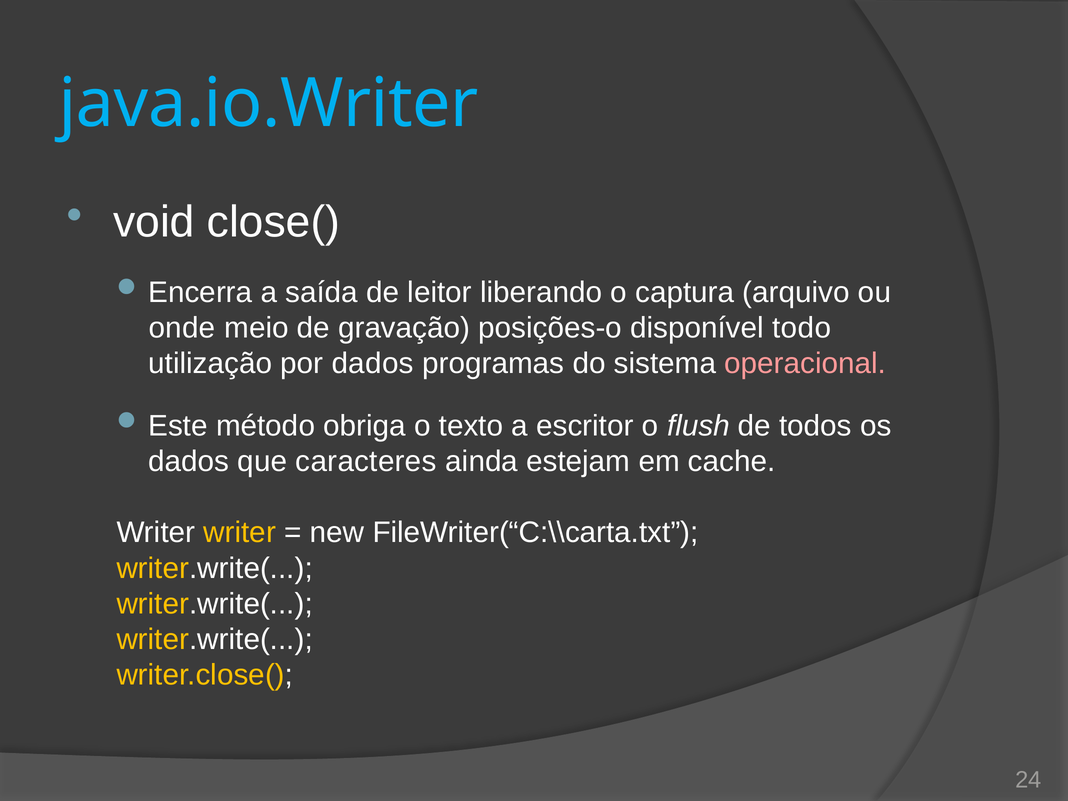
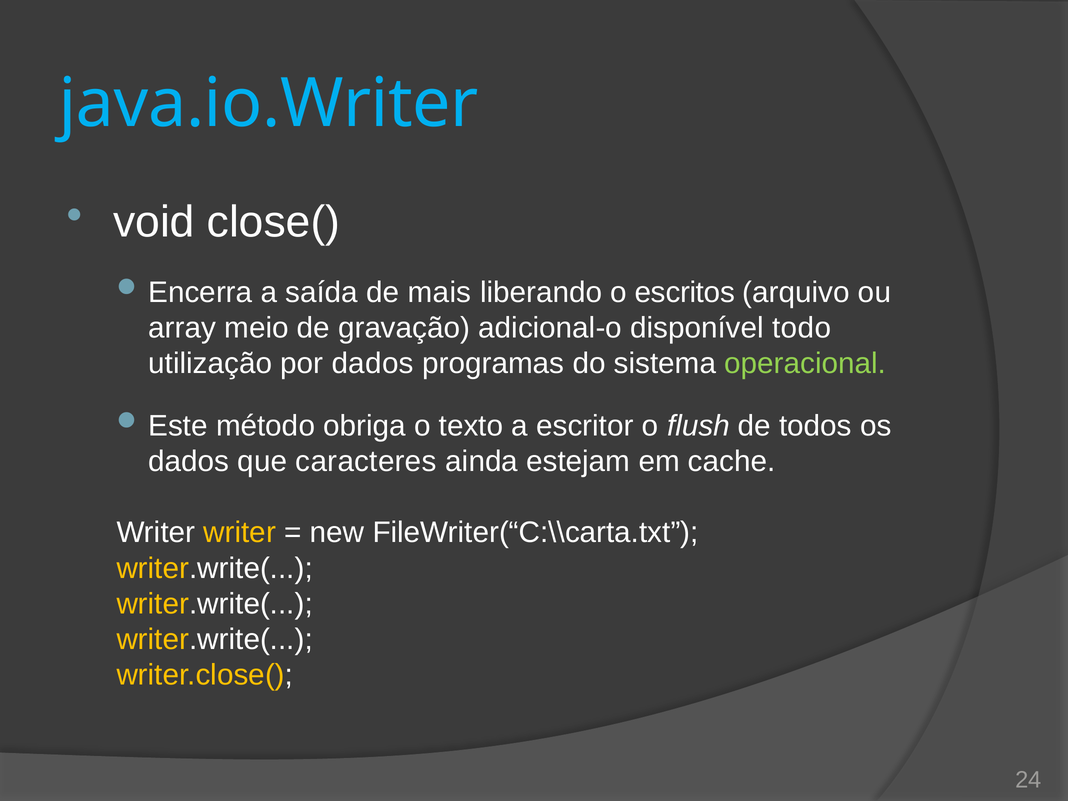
leitor: leitor -> mais (439, 292)
captura: captura -> escritos (685, 292)
onde: onde -> array (182, 328)
posições-o: posições-o -> adicional-o (550, 328)
operacional colour: pink -> light green (805, 363)
